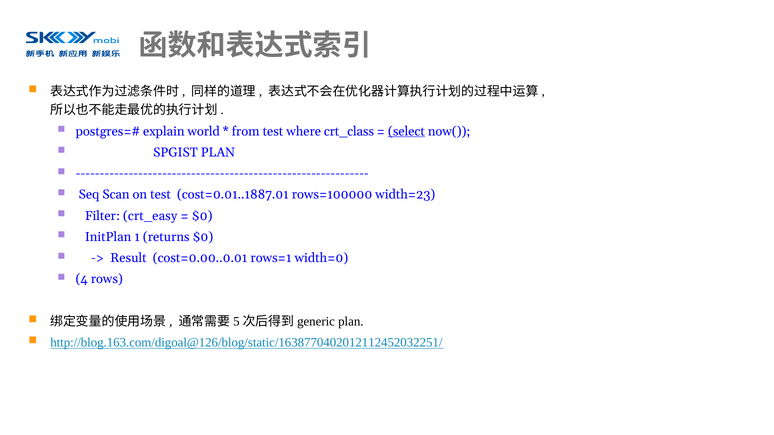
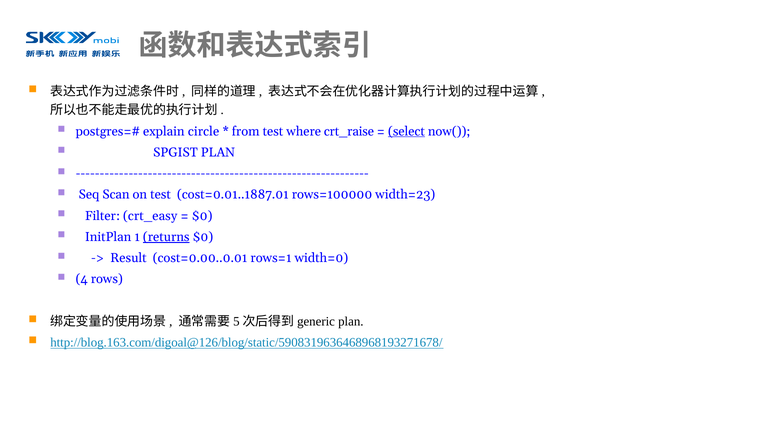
world: world -> circle (204, 131)
crt_class: crt_class -> crt_raise (349, 131)
returns underline: none -> present (166, 237)
http://blog.163.com/digoal@126/blog/static/1638770402012112452032251/: http://blog.163.com/digoal@126/blog/static/1638770402012112452032251/ -> http://blog.163.com/digoal@126/blog/static/5908319636468968193271678/ (246, 343)
